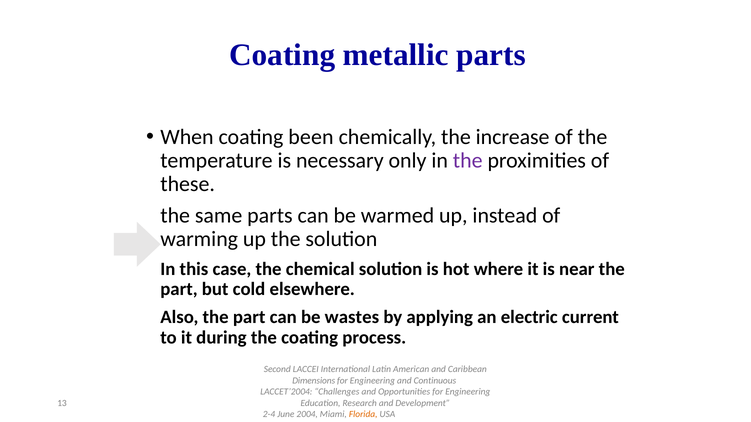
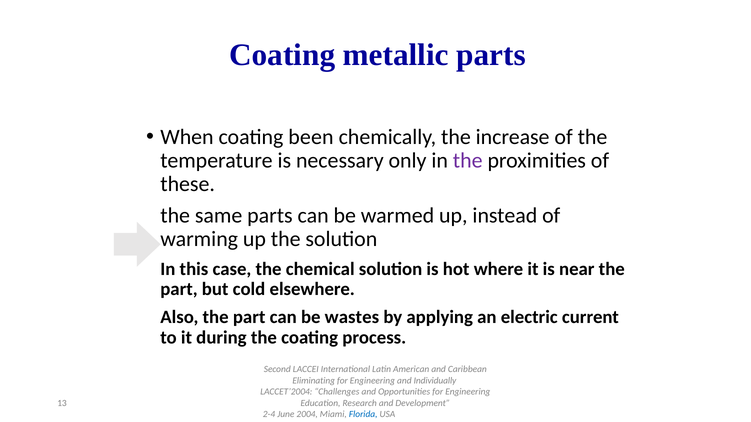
Dimensions: Dimensions -> Eliminating (314, 381)
Continuous: Continuous -> Individually (435, 381)
Florida colour: orange -> blue (363, 415)
